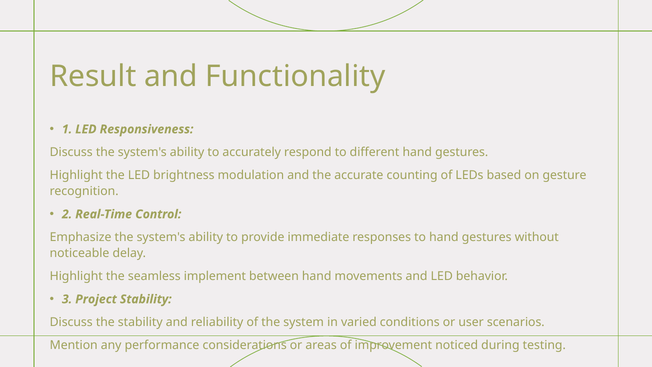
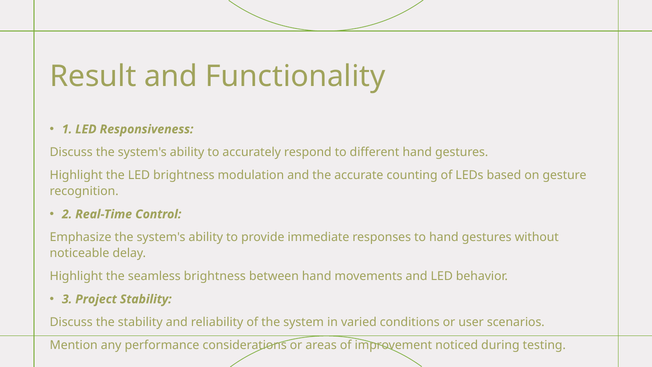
seamless implement: implement -> brightness (215, 276)
